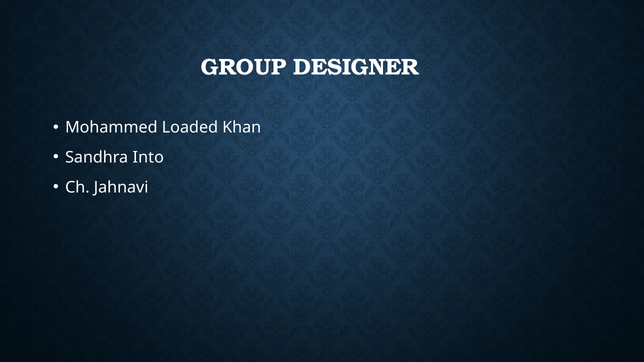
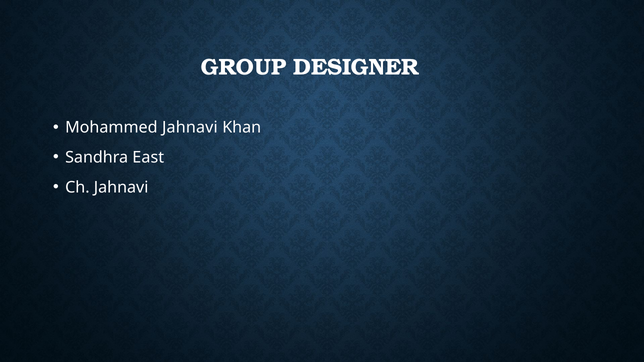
Mohammed Loaded: Loaded -> Jahnavi (190, 128)
Into: Into -> East (148, 158)
